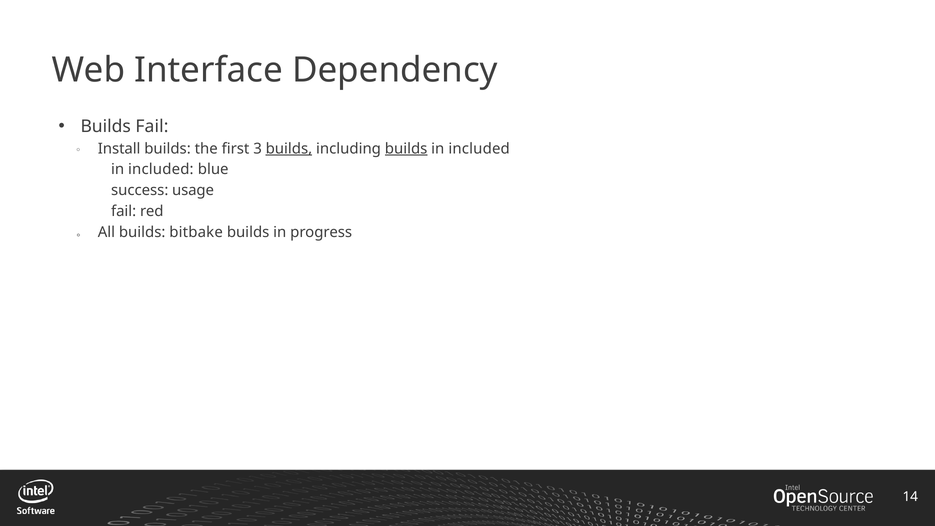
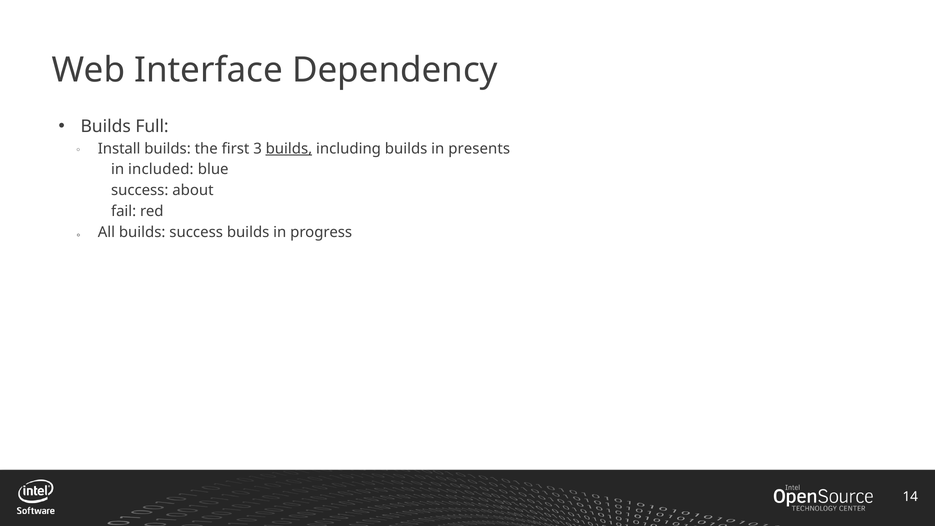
Builds Fail: Fail -> Full (152, 126)
builds underline: present -> none (406, 149)
included: included -> presents (479, 149)
usage: usage -> about (193, 190)
builds bitbake: bitbake -> success (196, 232)
